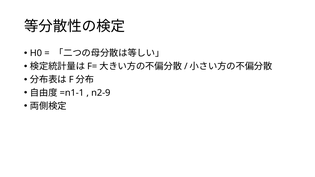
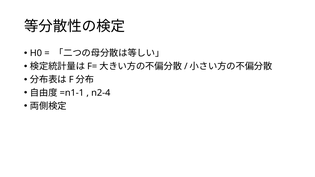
n2-9: n2-9 -> n2-4 (101, 93)
